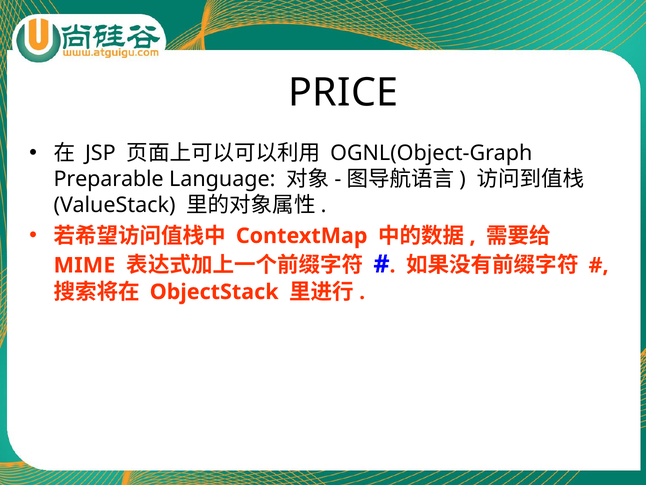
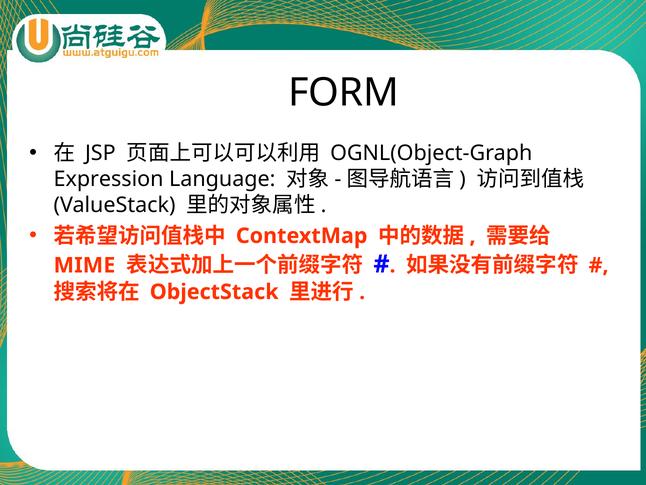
PRICE: PRICE -> FORM (344, 93)
Preparable: Preparable -> Expression (109, 179)
